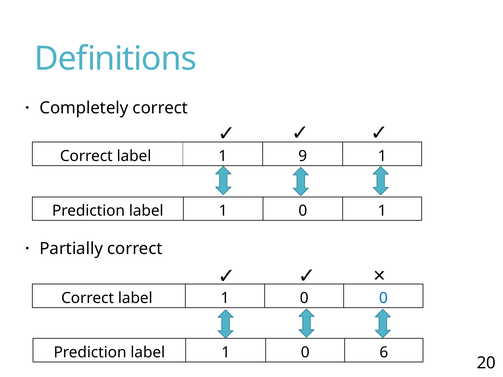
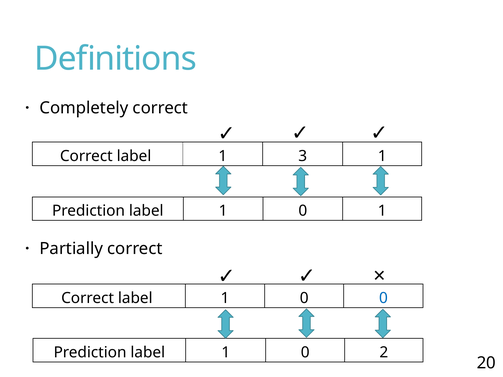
9: 9 -> 3 (303, 156)
6: 6 -> 2 (384, 353)
